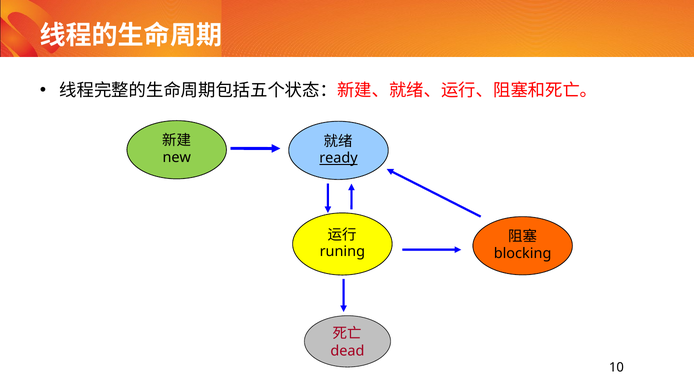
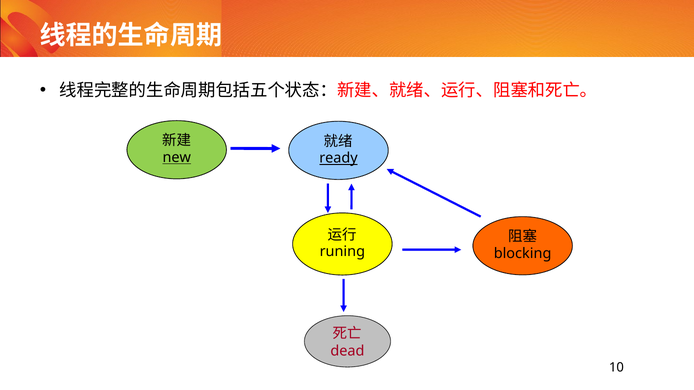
new underline: none -> present (177, 158)
